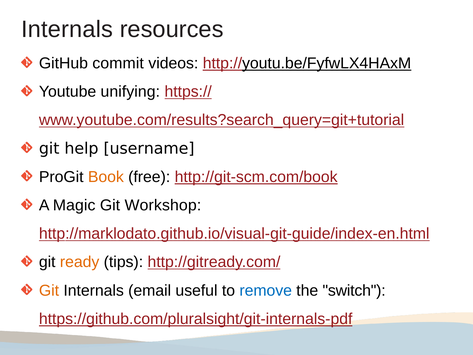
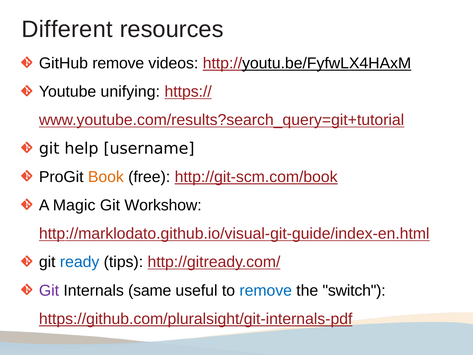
Internals: Internals -> Different (67, 29)
GitHub commit: commit -> remove (118, 63)
Workshop: Workshop -> Workshow (163, 205)
ready colour: orange -> blue (80, 262)
Git colour: orange -> purple (49, 290)
email: email -> same (150, 290)
